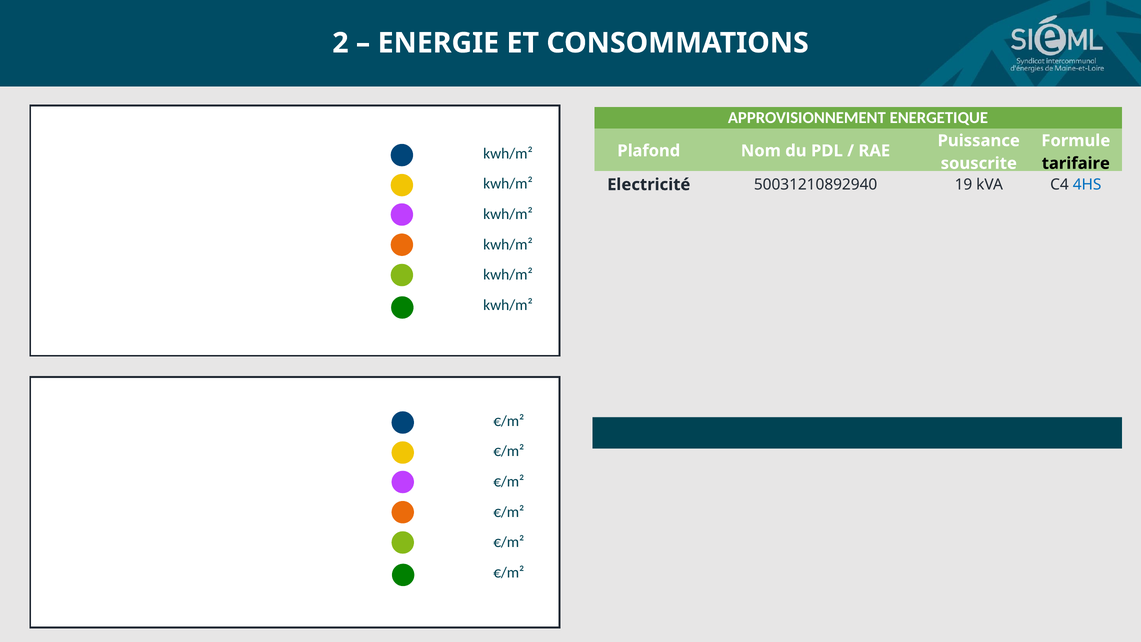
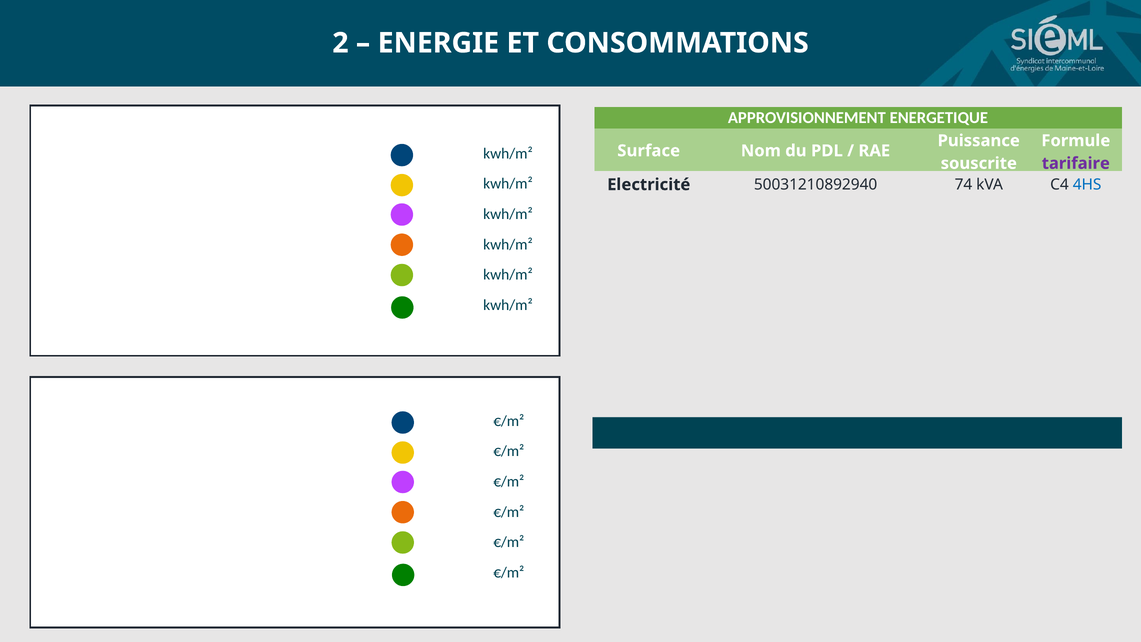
Plafond: Plafond -> Surface (649, 151)
tarifaire colour: black -> purple (1076, 163)
19: 19 -> 74 (964, 184)
